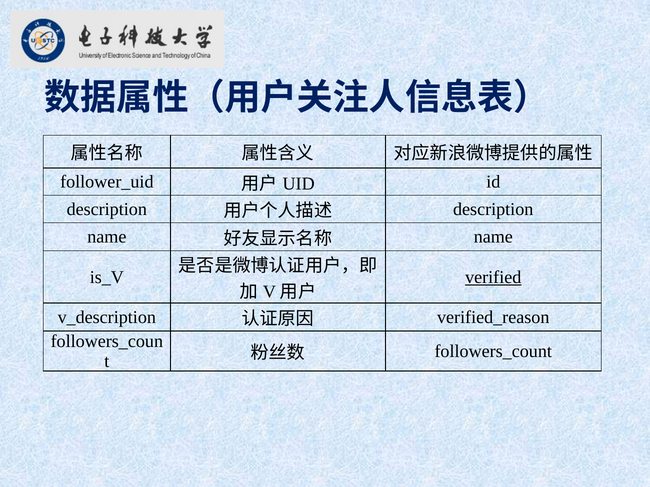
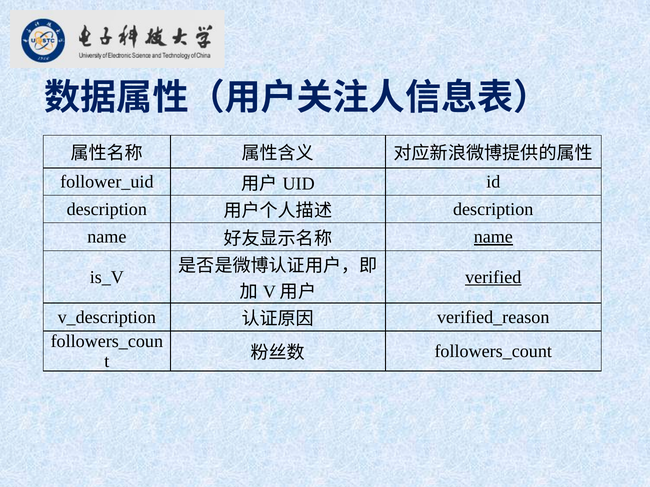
name underline: none -> present (493, 237)
